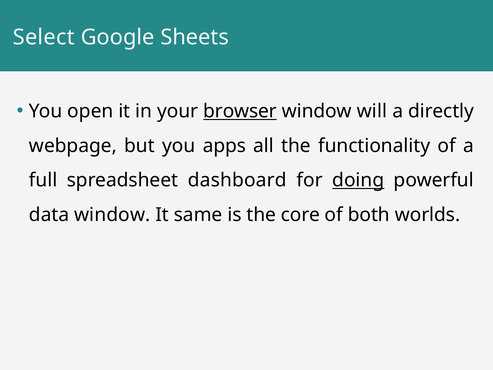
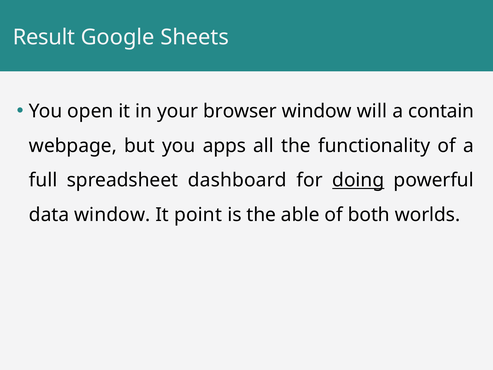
Select: Select -> Result (44, 37)
browser underline: present -> none (240, 111)
directly: directly -> contain (441, 111)
same: same -> point (198, 215)
core: core -> able (300, 215)
